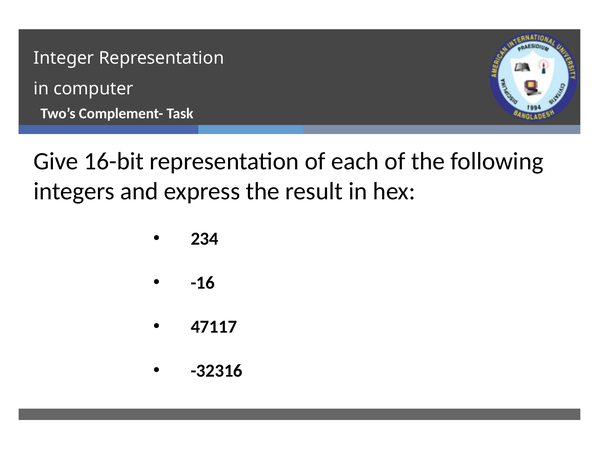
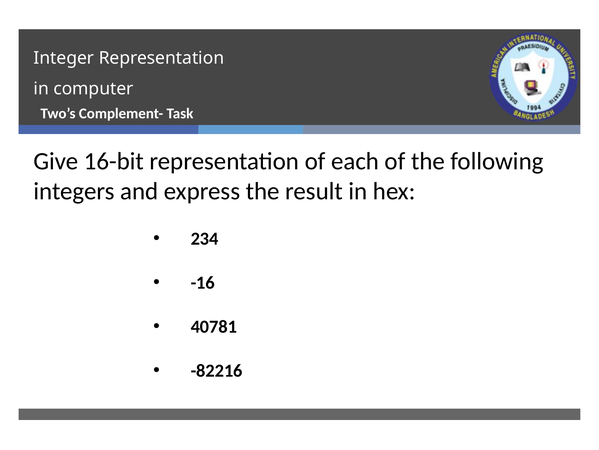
47117: 47117 -> 40781 (214, 326)
-32316: -32316 -> -82216 (217, 370)
